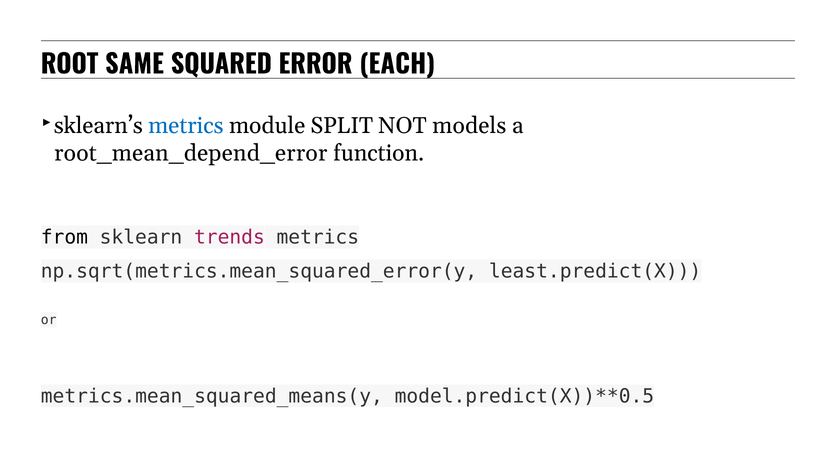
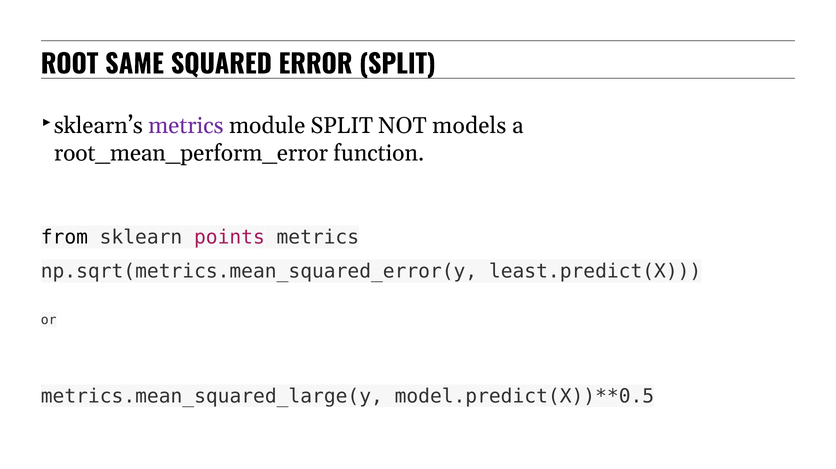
ERROR EACH: EACH -> SPLIT (397, 65)
metrics colour: blue -> purple (186, 126)
root_mean_depend_error: root_mean_depend_error -> root_mean_perform_error (191, 153)
trends: trends -> points (229, 237)
metrics.mean_squared_means(y: metrics.mean_squared_means(y -> metrics.mean_squared_large(y (212, 396)
